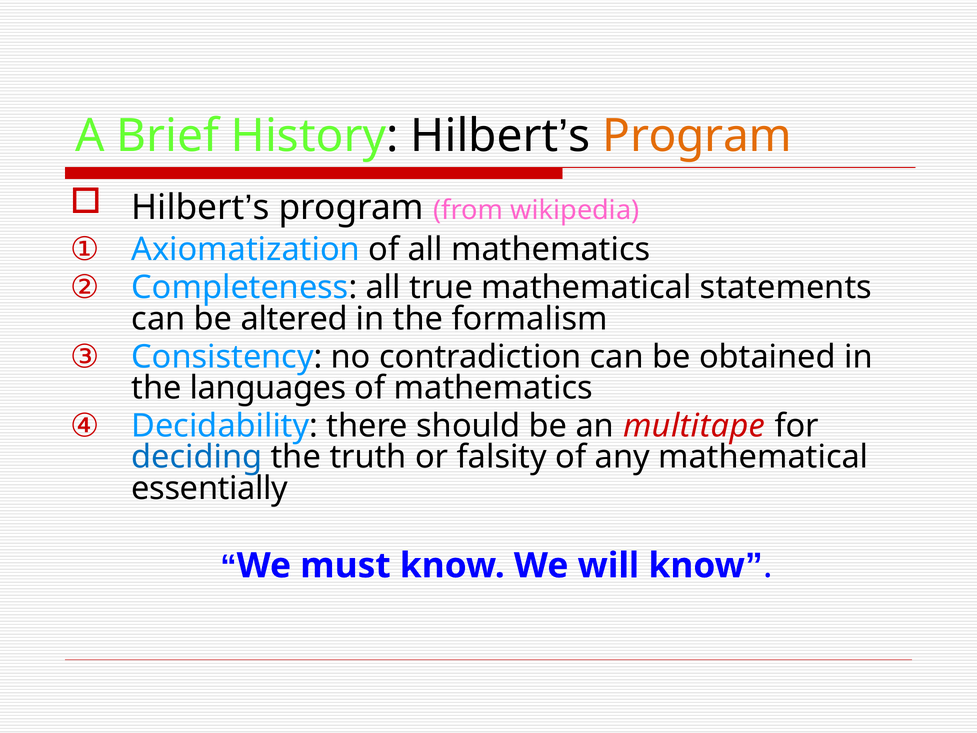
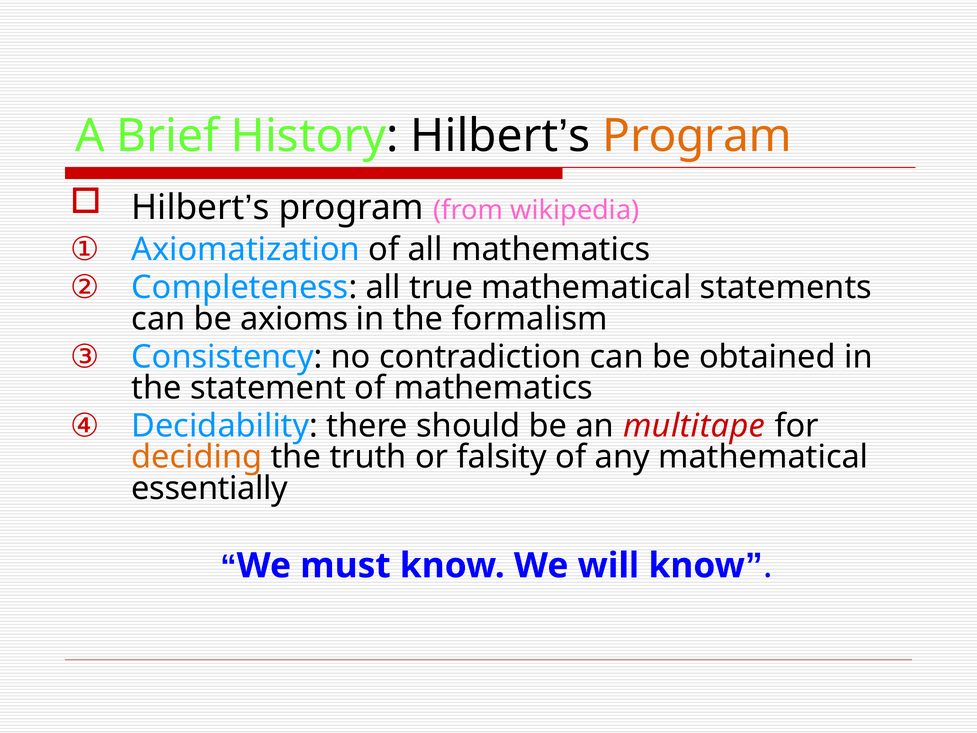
altered: altered -> axioms (294, 319)
languages: languages -> statement (268, 388)
deciding colour: blue -> orange (197, 457)
